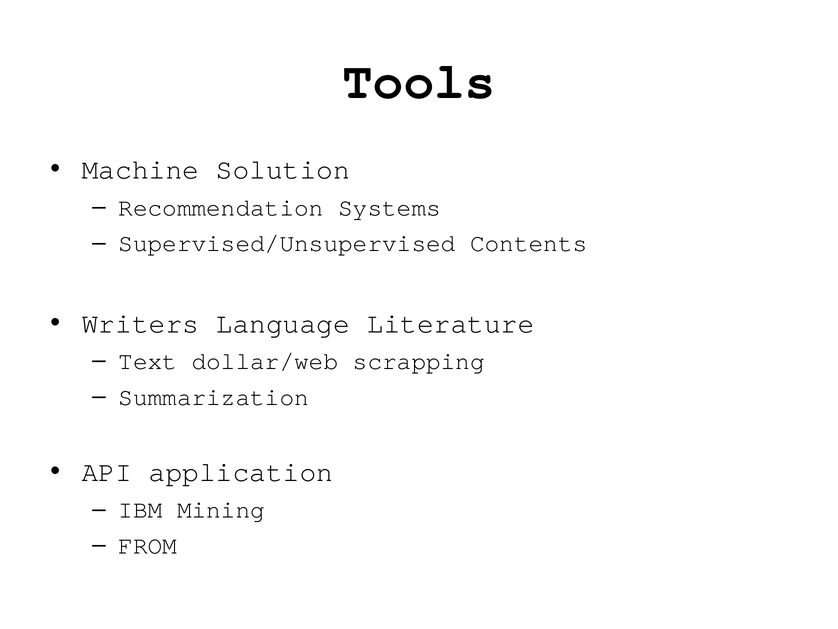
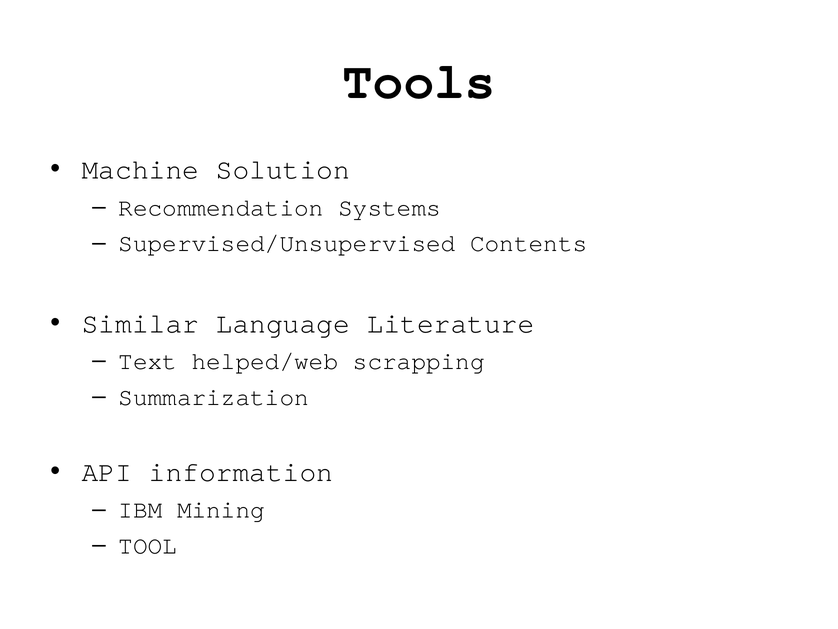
Writers: Writers -> Similar (140, 323)
dollar/web: dollar/web -> helped/web (265, 361)
application: application -> information (241, 472)
FROM: FROM -> TOOL (148, 545)
